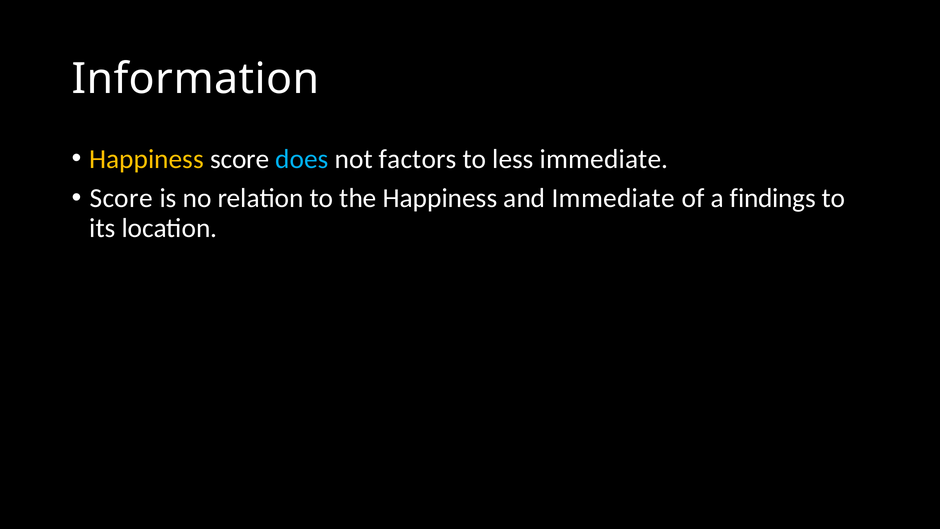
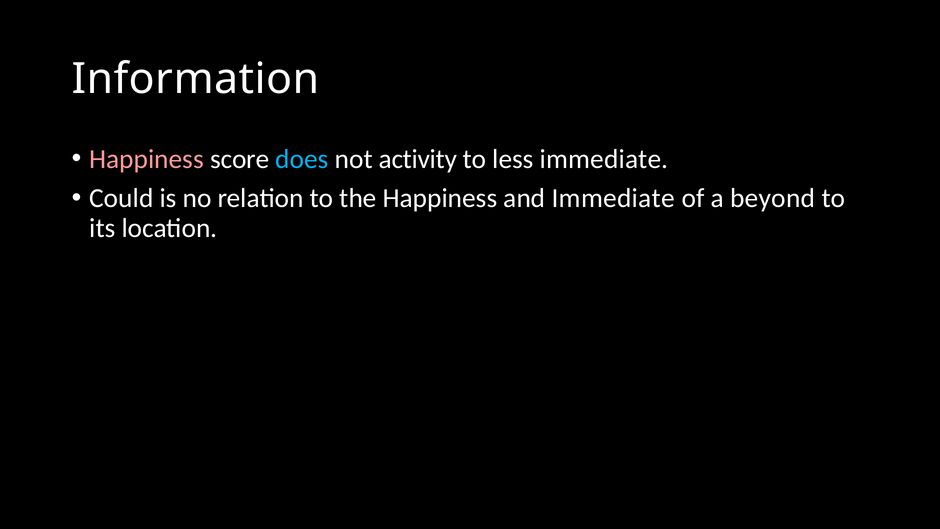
Happiness colour: yellow -> pink (147, 159)
factors: factors -> activity (418, 159)
Score: Score -> Could (121, 198)
findings: findings -> beyond (773, 198)
